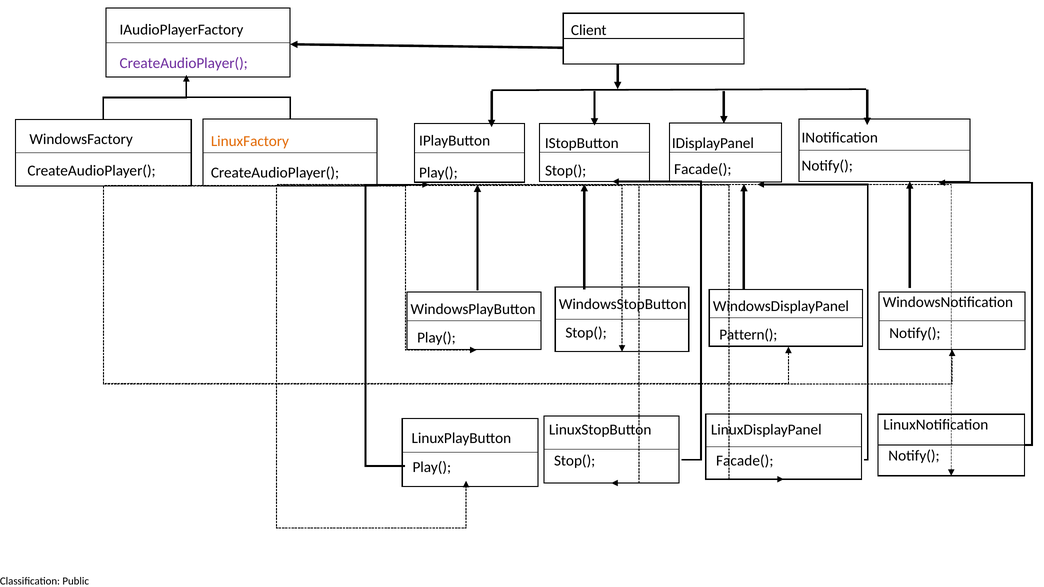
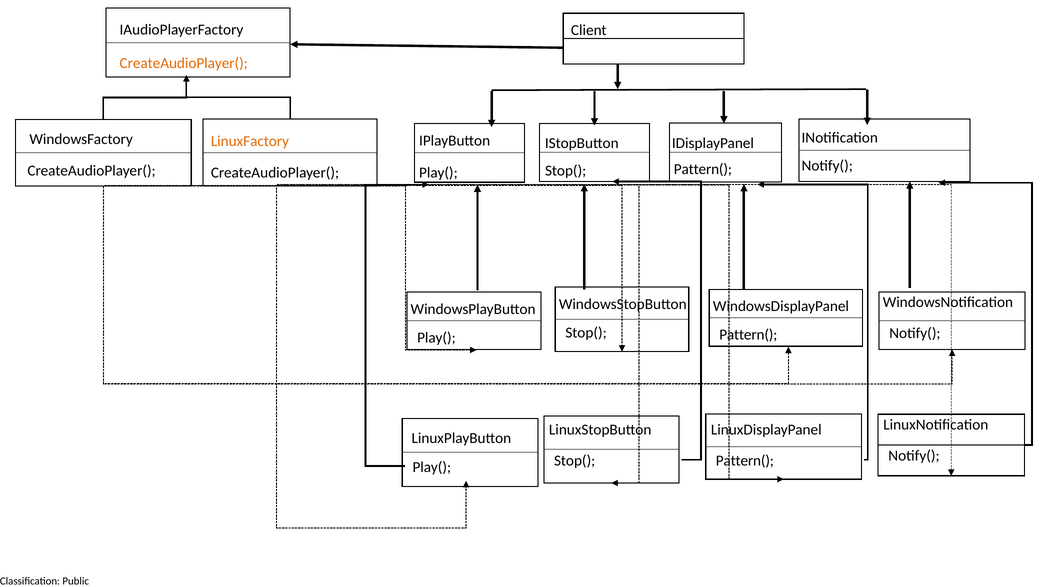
CreateAudioPlayer( colour: purple -> orange (184, 63)
Facade(: Facade( -> Pattern( (703, 169)
Facade(: Facade( -> Pattern( (745, 461)
